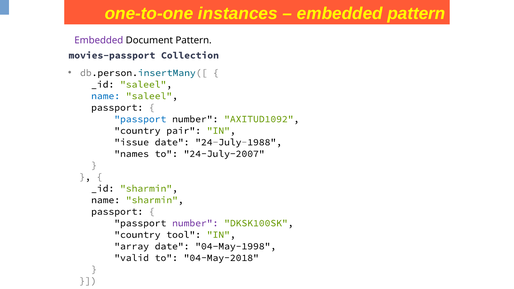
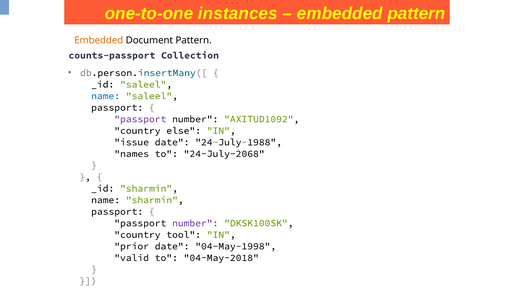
Embedded colour: purple -> orange (99, 40)
movies-passport: movies-passport -> counts-passport (112, 55)
passport colour: blue -> purple (140, 119)
pair: pair -> else (184, 131)
24-July-2007: 24-July-2007 -> 24-July-2068 (224, 154)
array: array -> prior (132, 246)
